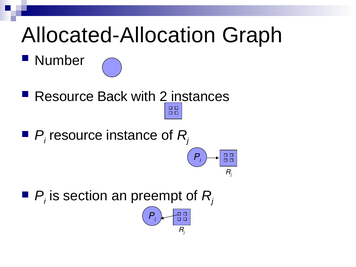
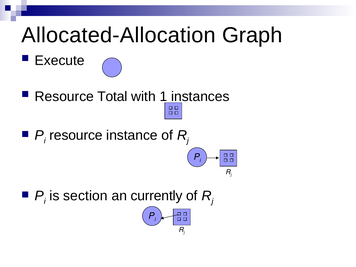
Number: Number -> Execute (60, 60)
Back: Back -> Total (112, 96)
2: 2 -> 1 (163, 96)
preempt: preempt -> currently (157, 196)
